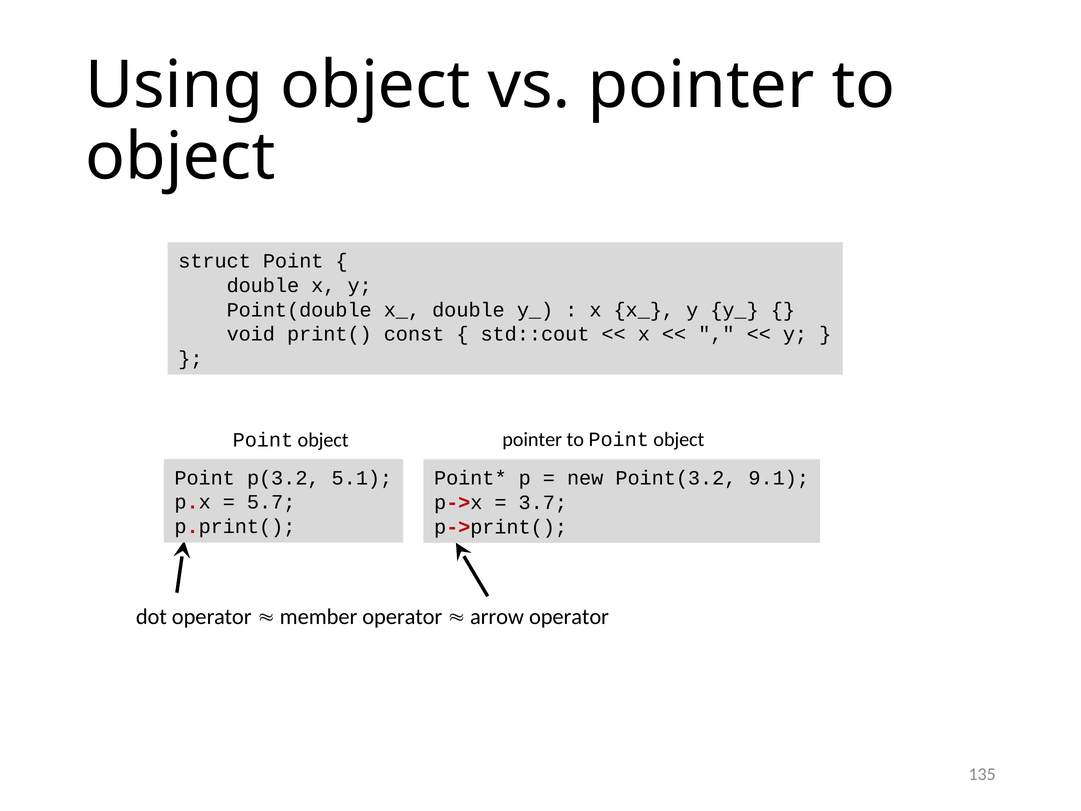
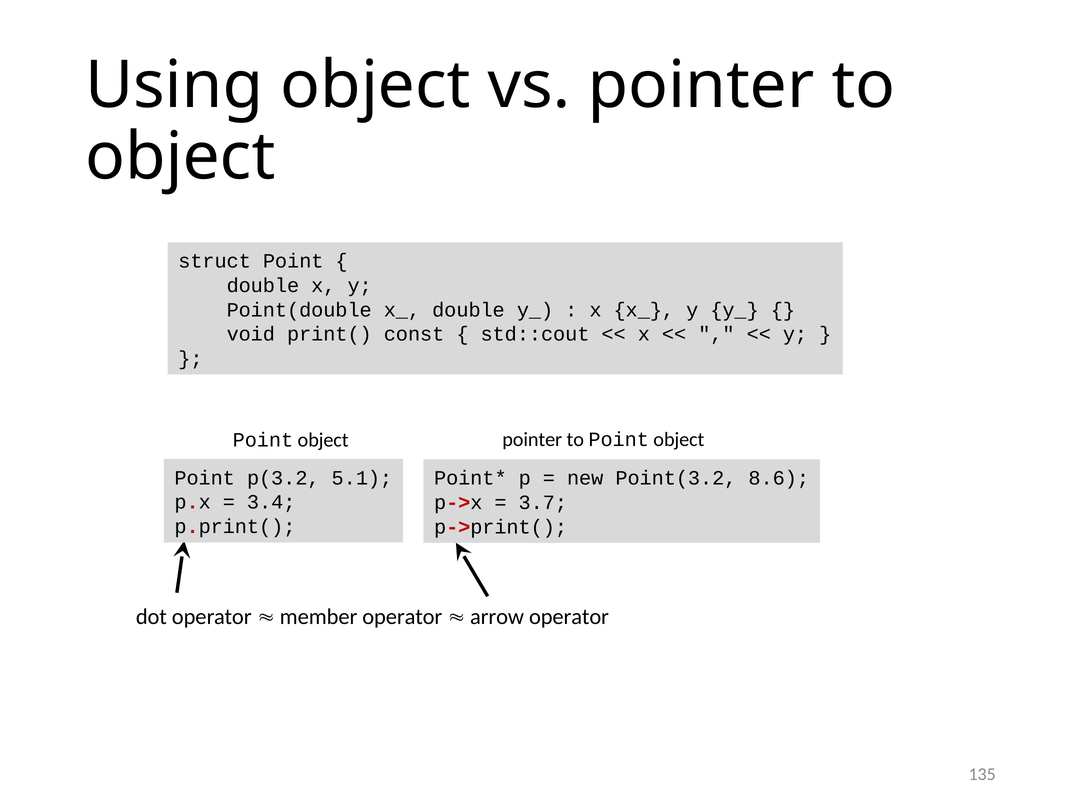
9.1: 9.1 -> 8.6 (779, 478)
5.7: 5.7 -> 3.4 (271, 502)
